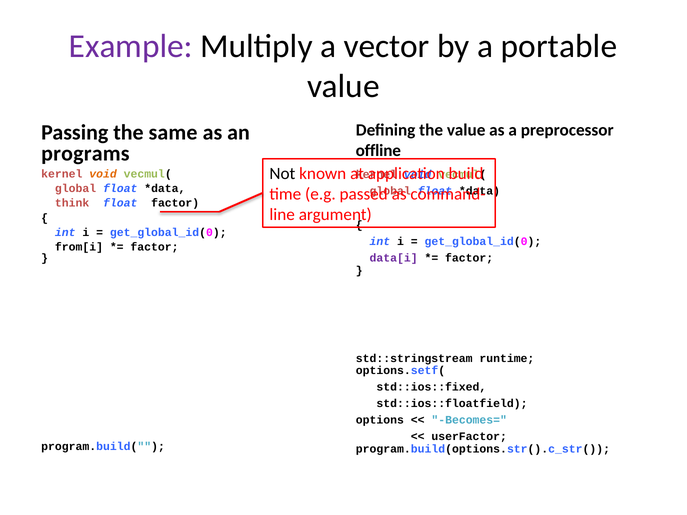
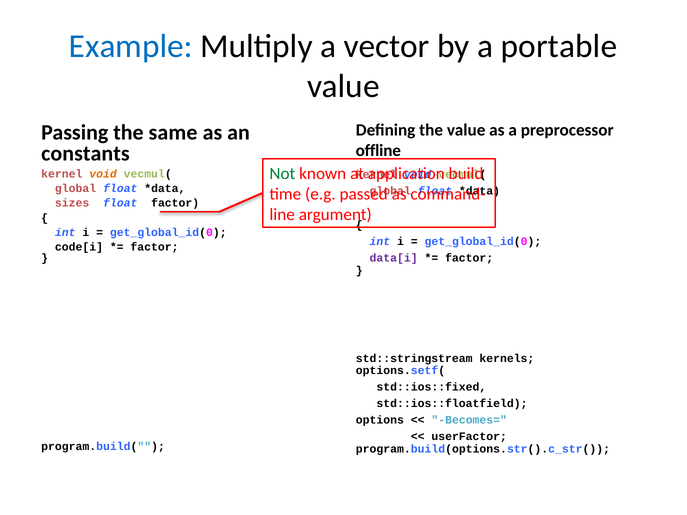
Example colour: purple -> blue (131, 46)
programs: programs -> constants (85, 154)
Not colour: black -> green (282, 174)
think: think -> sizes (72, 203)
from[i: from[i -> code[i (79, 247)
runtime: runtime -> kernels (507, 358)
